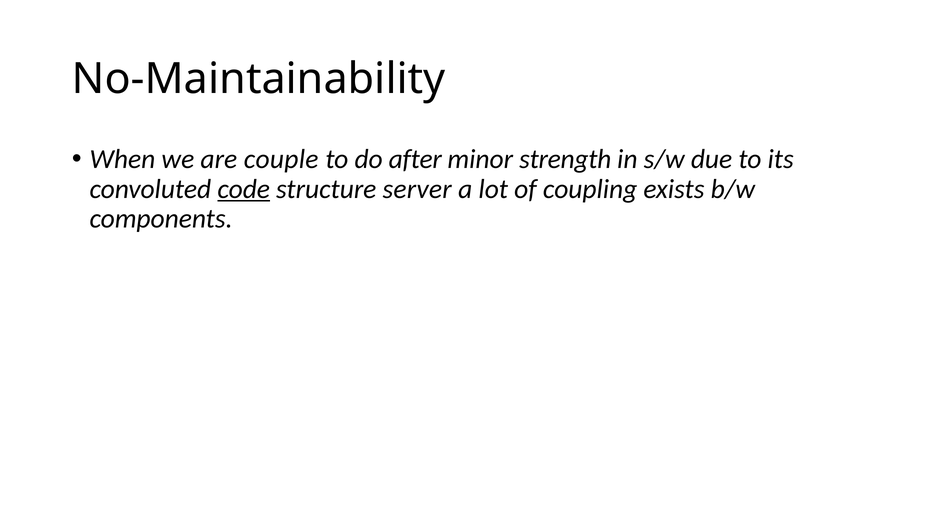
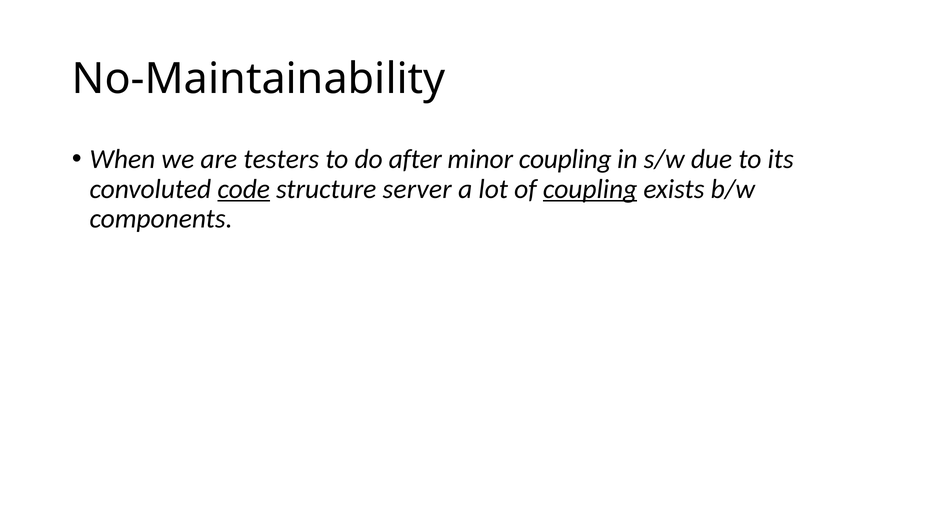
couple: couple -> testers (281, 159)
minor strength: strength -> coupling (565, 159)
coupling underline: none -> present (590, 189)
